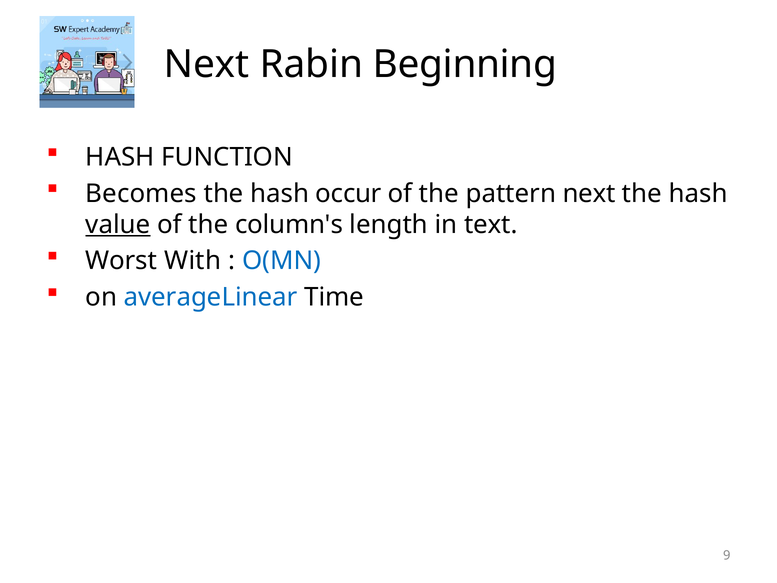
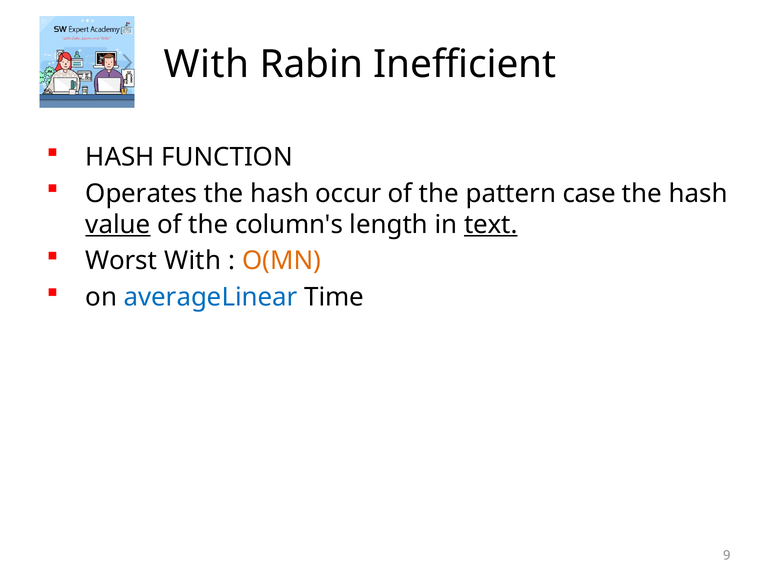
Next: Next -> With (206, 65)
Beginning: Beginning -> Inefficient (465, 65)
Becomes: Becomes -> Operates (141, 193)
pattern next: next -> case (589, 193)
text underline: none -> present (491, 225)
O(MN colour: blue -> orange (282, 261)
